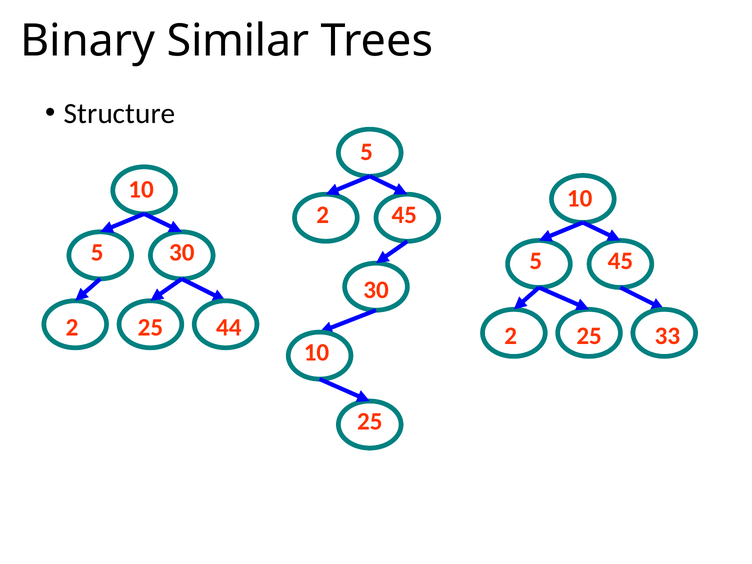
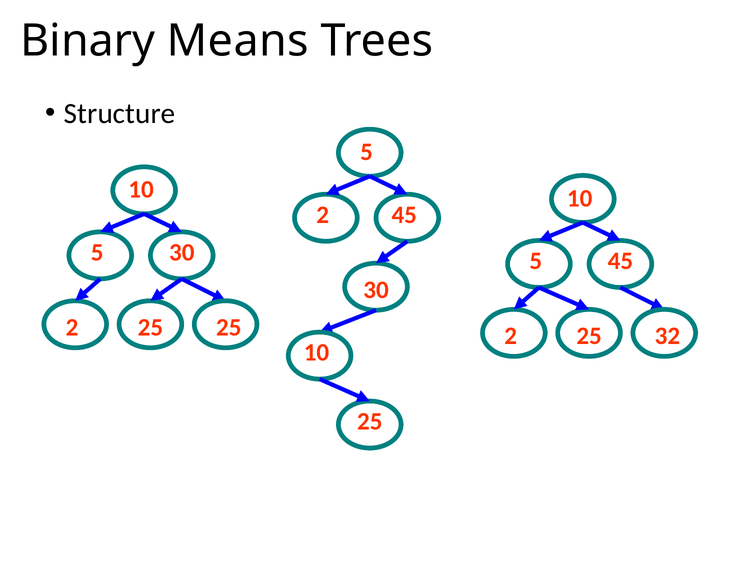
Similar: Similar -> Means (238, 41)
25 44: 44 -> 25 (229, 328)
33: 33 -> 32 (667, 336)
